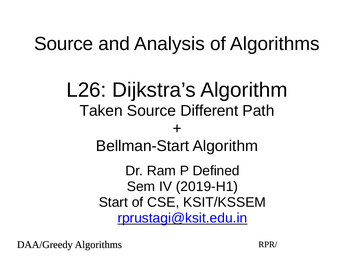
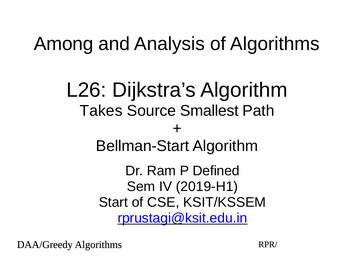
Source: Source -> Among (64, 44)
Taken: Taken -> Takes (101, 111)
Different: Different -> Smallest (209, 111)
